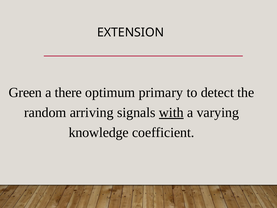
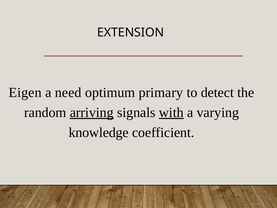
Green: Green -> Eigen (25, 92)
there: there -> need (68, 92)
arriving underline: none -> present (92, 112)
